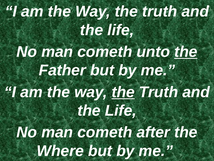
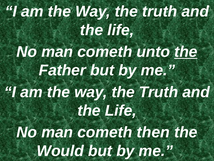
the underline: present -> none (123, 92)
after: after -> then (153, 132)
Where: Where -> Would (60, 151)
